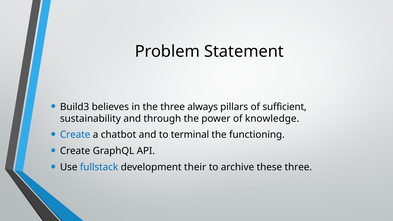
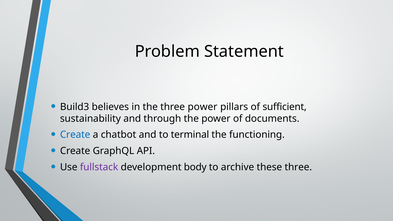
three always: always -> power (202, 107)
knowledge: knowledge -> documents (272, 119)
fullstack colour: blue -> purple (99, 167)
their: their -> body (195, 167)
